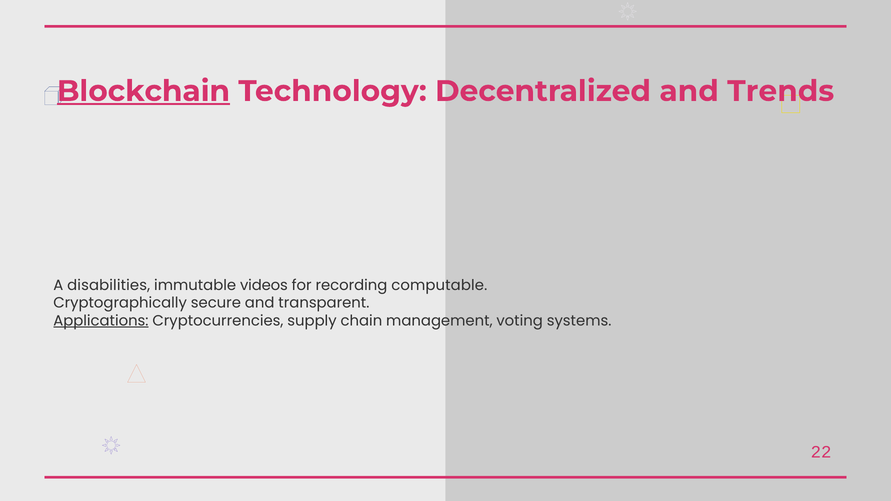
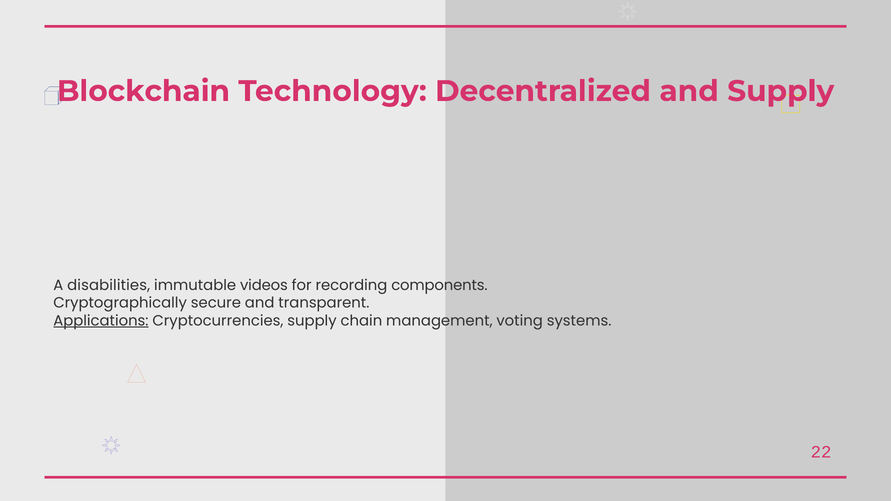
Blockchain underline: present -> none (143, 91)
and Trends: Trends -> Supply (781, 91)
computable: computable -> components (439, 285)
